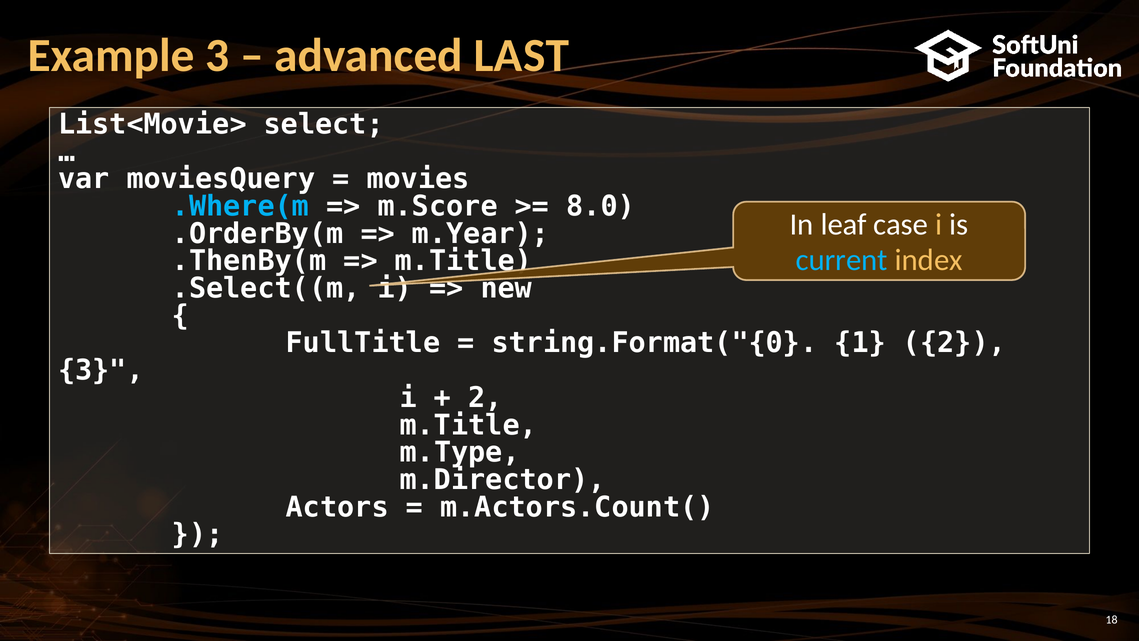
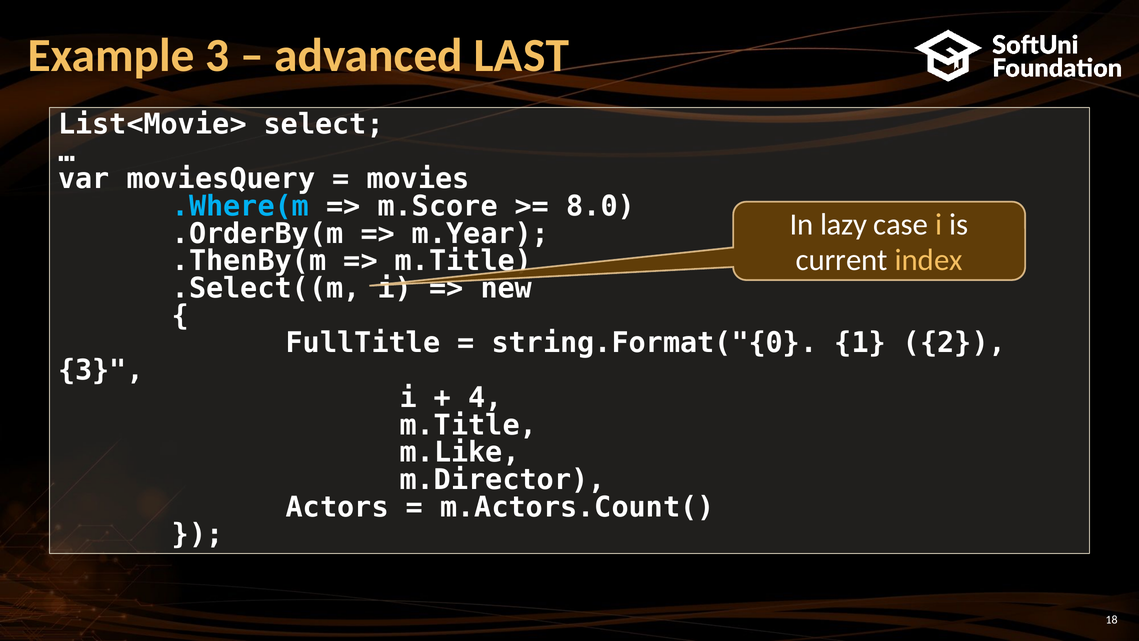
leaf: leaf -> lazy (844, 224)
current colour: light blue -> white (842, 260)
2: 2 -> 4 (485, 398)
m.Type: m.Type -> m.Like (460, 452)
